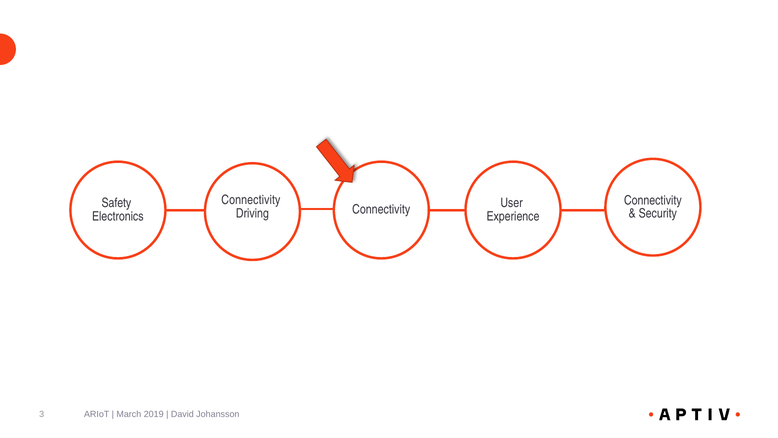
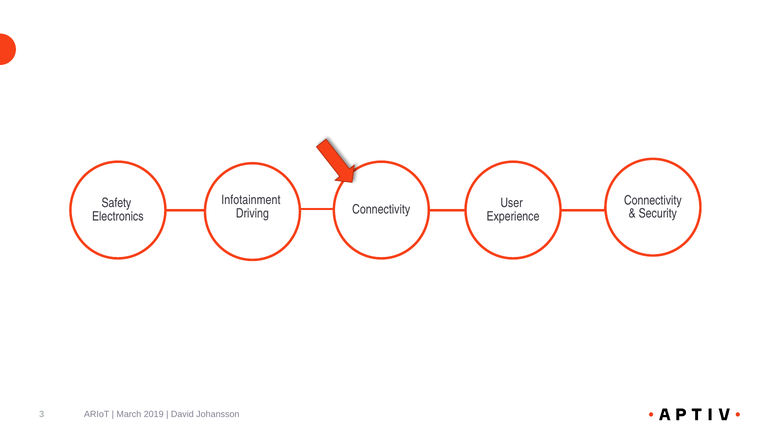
Connectivity: Connectivity -> Infotainment (251, 200)
